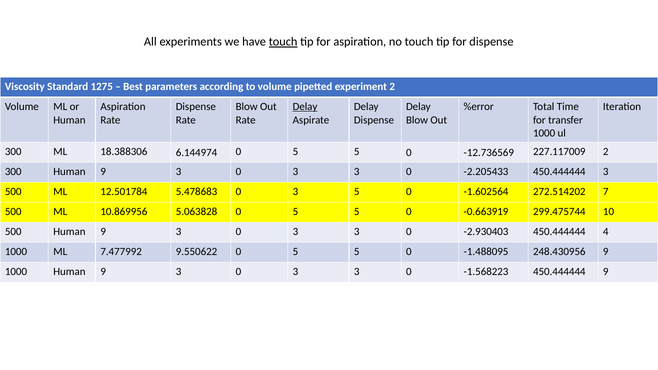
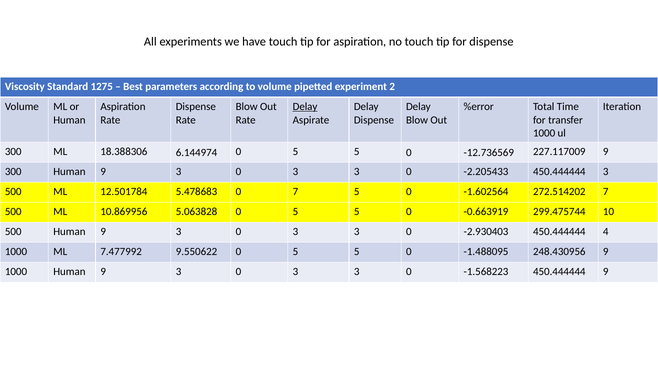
touch underline: present -> none (283, 42)
227.117009 2: 2 -> 9 (606, 152)
5.478683 0 3: 3 -> 7 (296, 192)
